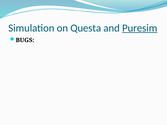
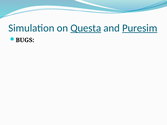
Questa underline: none -> present (86, 28)
